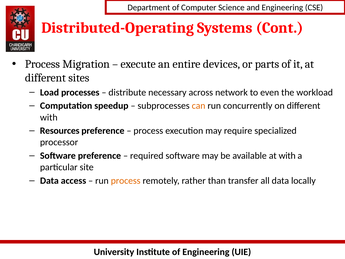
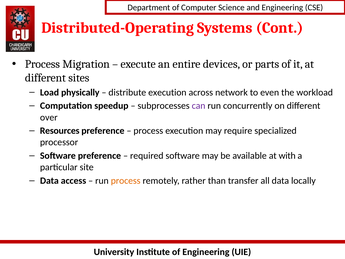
processes: processes -> physically (80, 92)
distribute necessary: necessary -> execution (167, 92)
can colour: orange -> purple (199, 106)
with: with -> over (49, 117)
